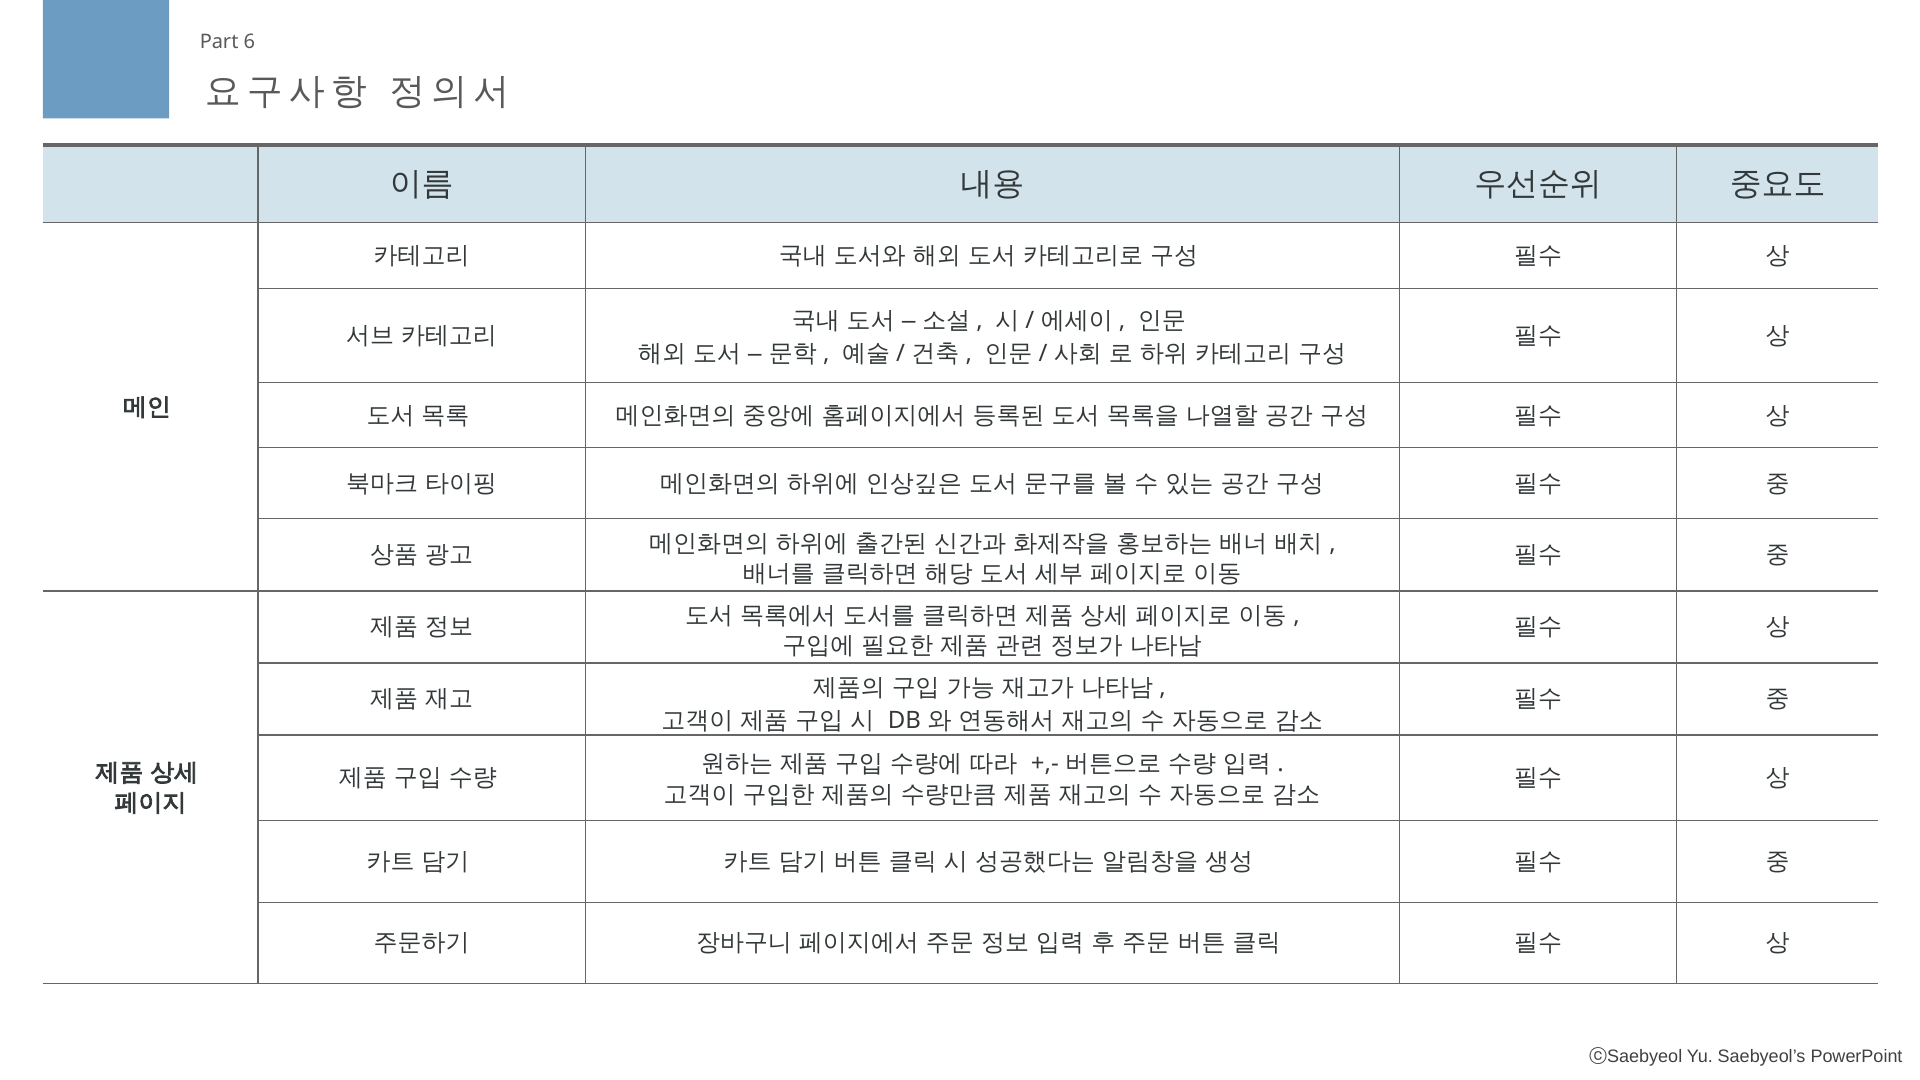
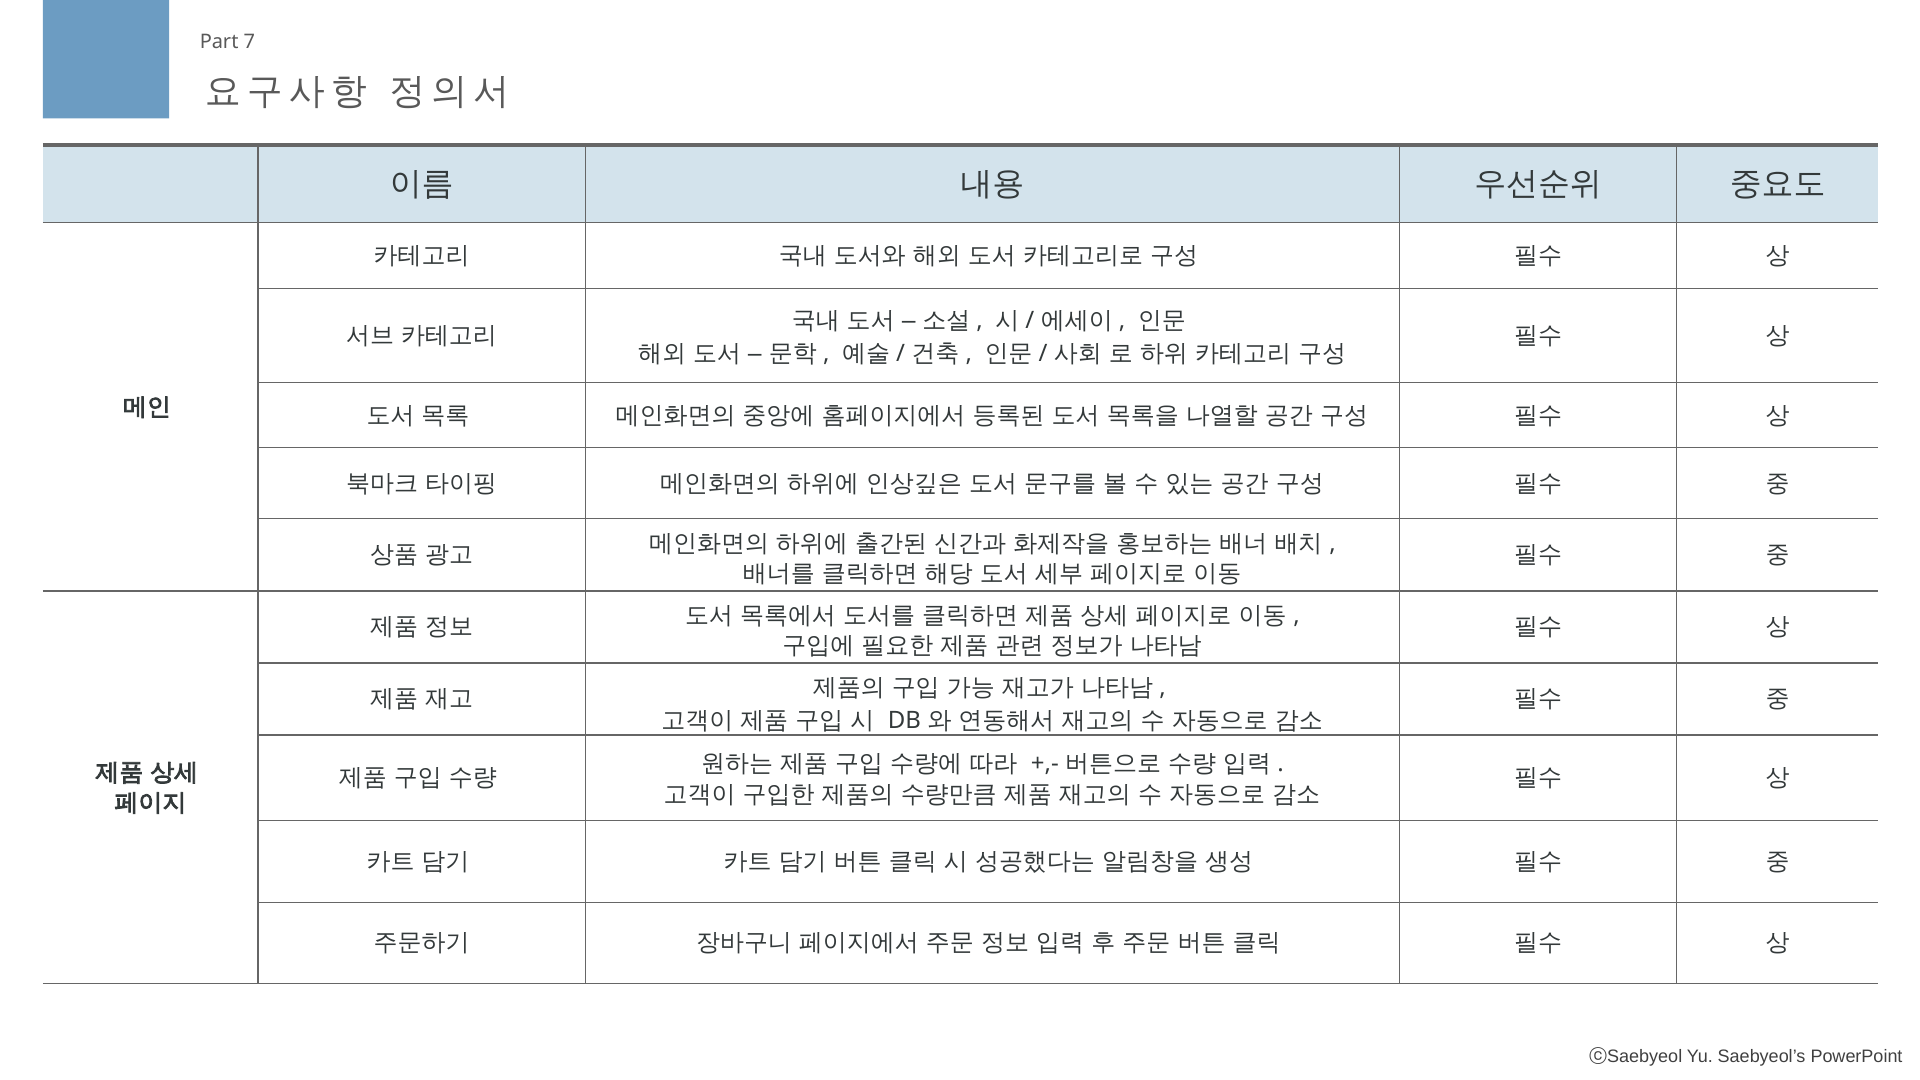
6: 6 -> 7 (249, 42)
